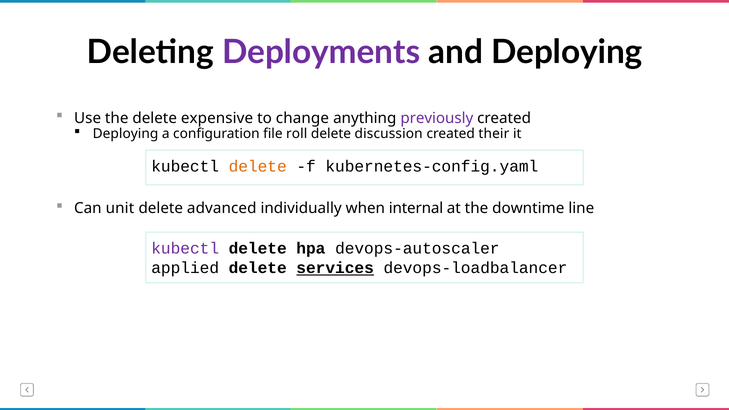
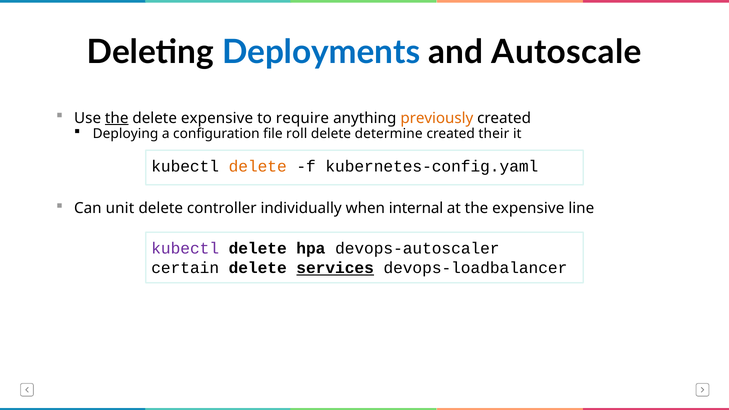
Deployments colour: purple -> blue (321, 52)
and Deploying: Deploying -> Autoscale (567, 52)
the underline: none -> present (117, 118)
change: change -> require (302, 118)
previously colour: purple -> orange (437, 118)
discussion: discussion -> determine (389, 134)
advanced: advanced -> controller (222, 208)
the downtime: downtime -> expensive (528, 208)
applied: applied -> certain (185, 268)
